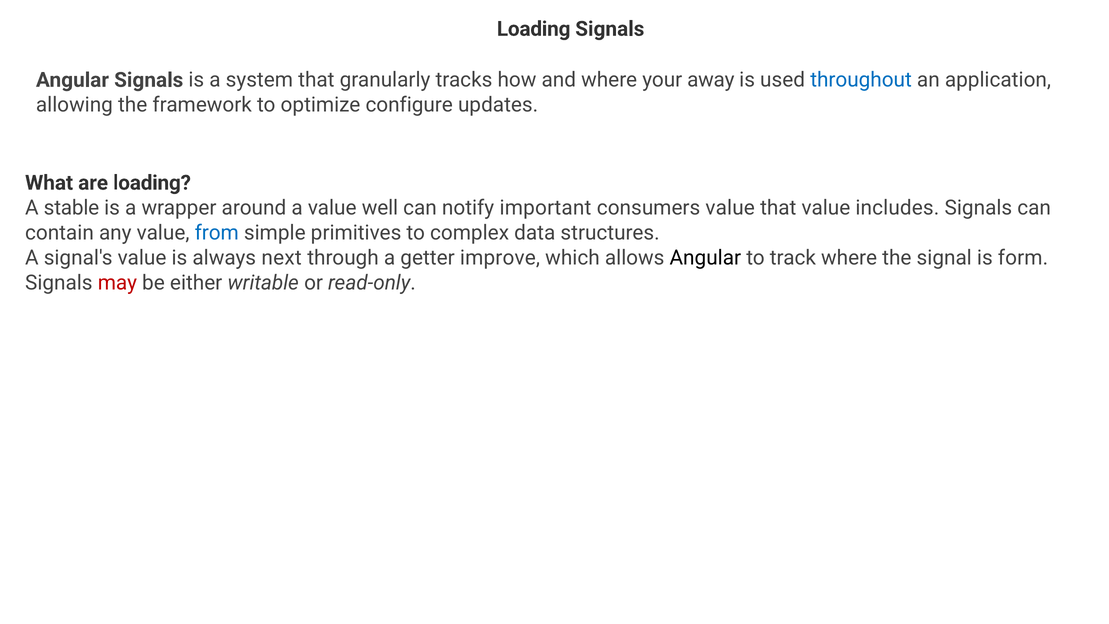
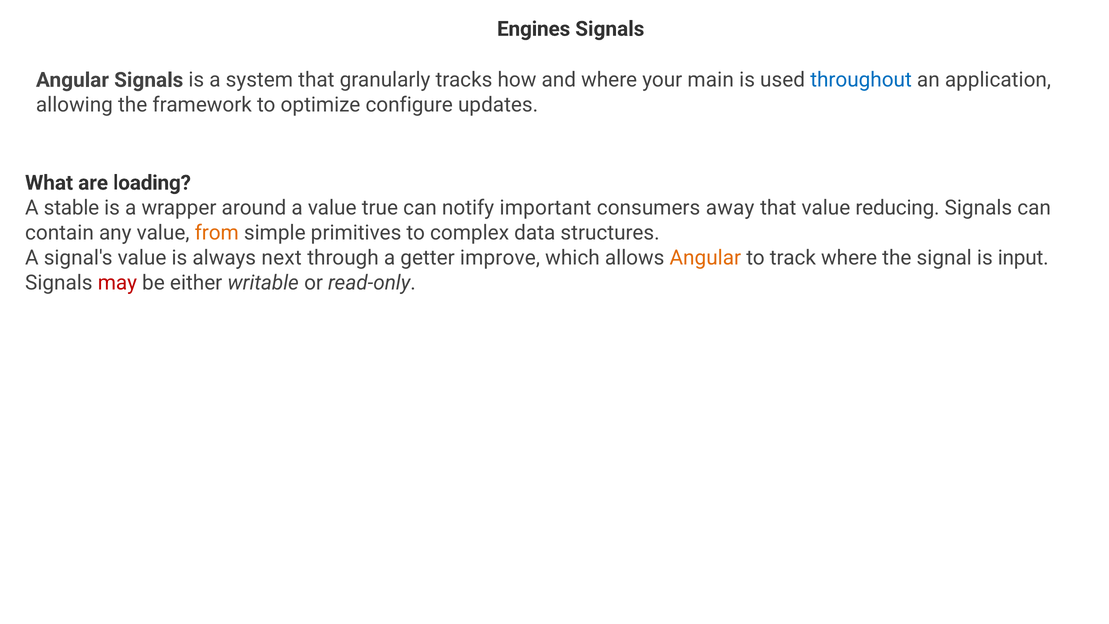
Loading: Loading -> Engines (534, 29)
away: away -> main (711, 80)
well: well -> true (380, 208)
consumers value: value -> away (730, 208)
includes: includes -> reducing (898, 208)
from colour: blue -> orange (217, 233)
Angular colour: black -> orange (705, 258)
form: form -> input (1023, 258)
